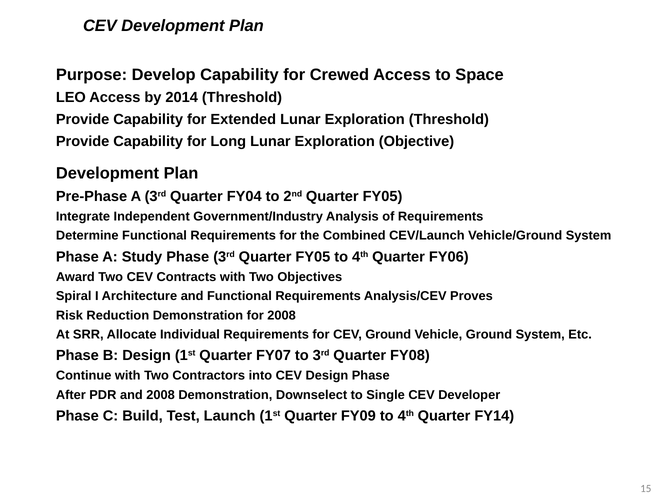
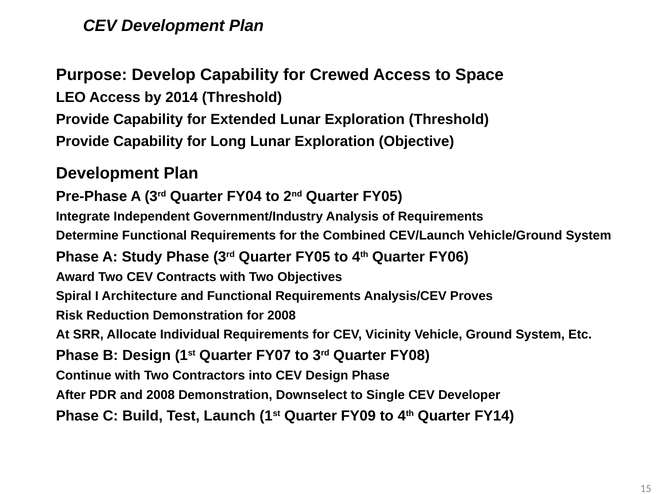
CEV Ground: Ground -> Vicinity (388, 334)
